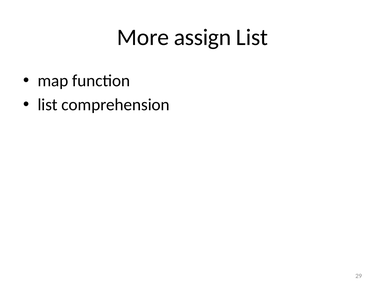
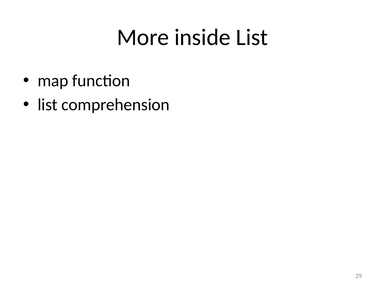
assign: assign -> inside (202, 37)
